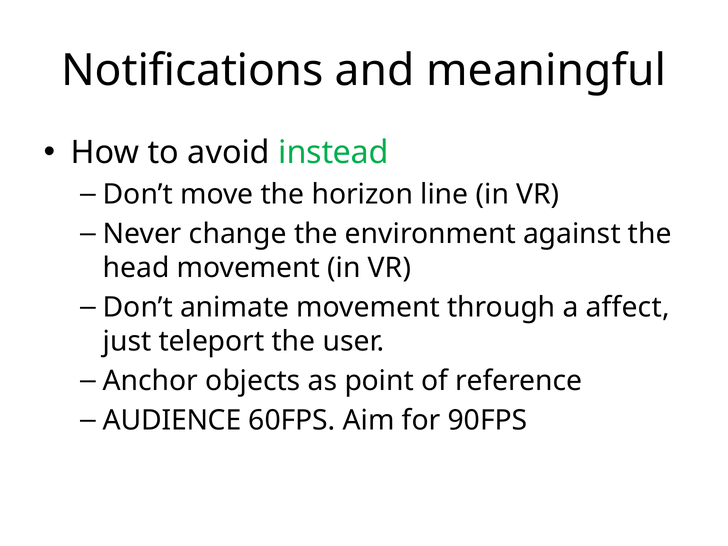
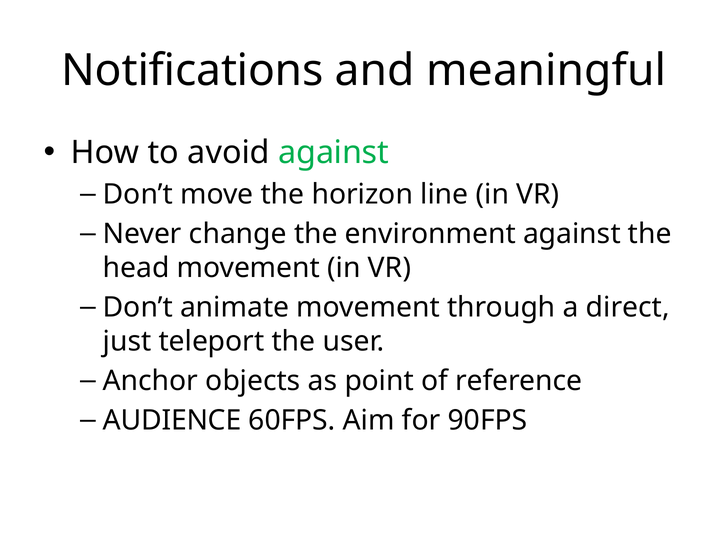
avoid instead: instead -> against (334, 153)
affect: affect -> direct (628, 308)
